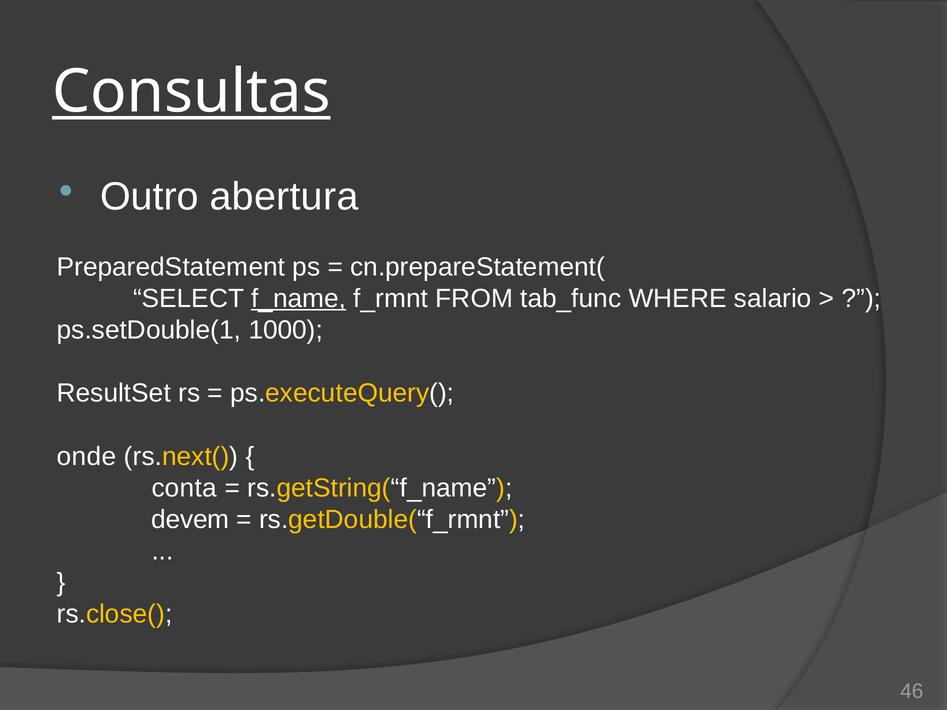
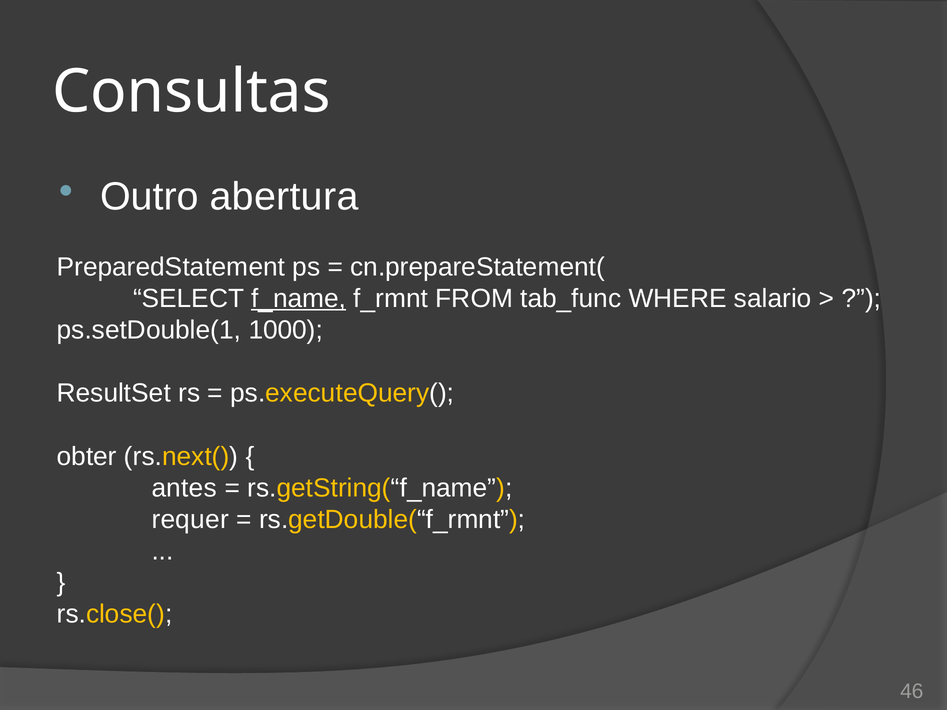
Consultas underline: present -> none (191, 92)
onde: onde -> obter (87, 456)
conta: conta -> antes (184, 488)
devem: devem -> requer (190, 520)
